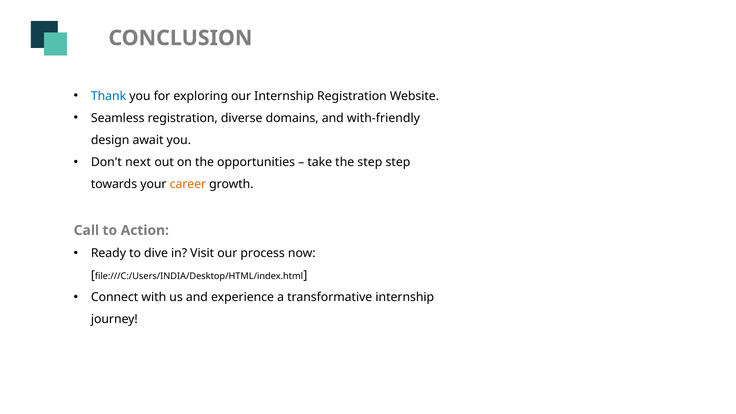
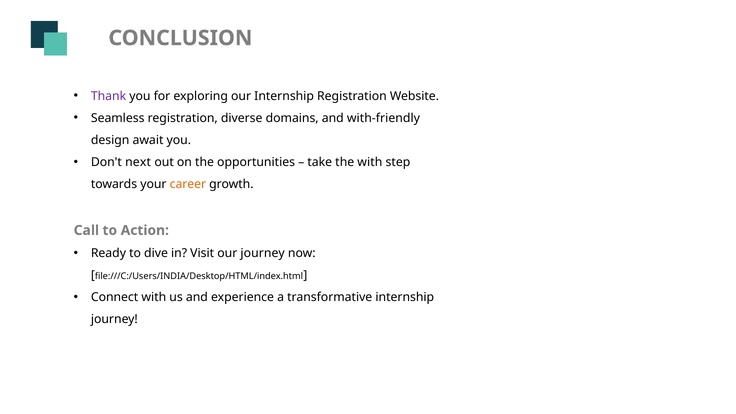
Thank colour: blue -> purple (109, 96)
the step: step -> with (370, 162)
our process: process -> journey (263, 253)
